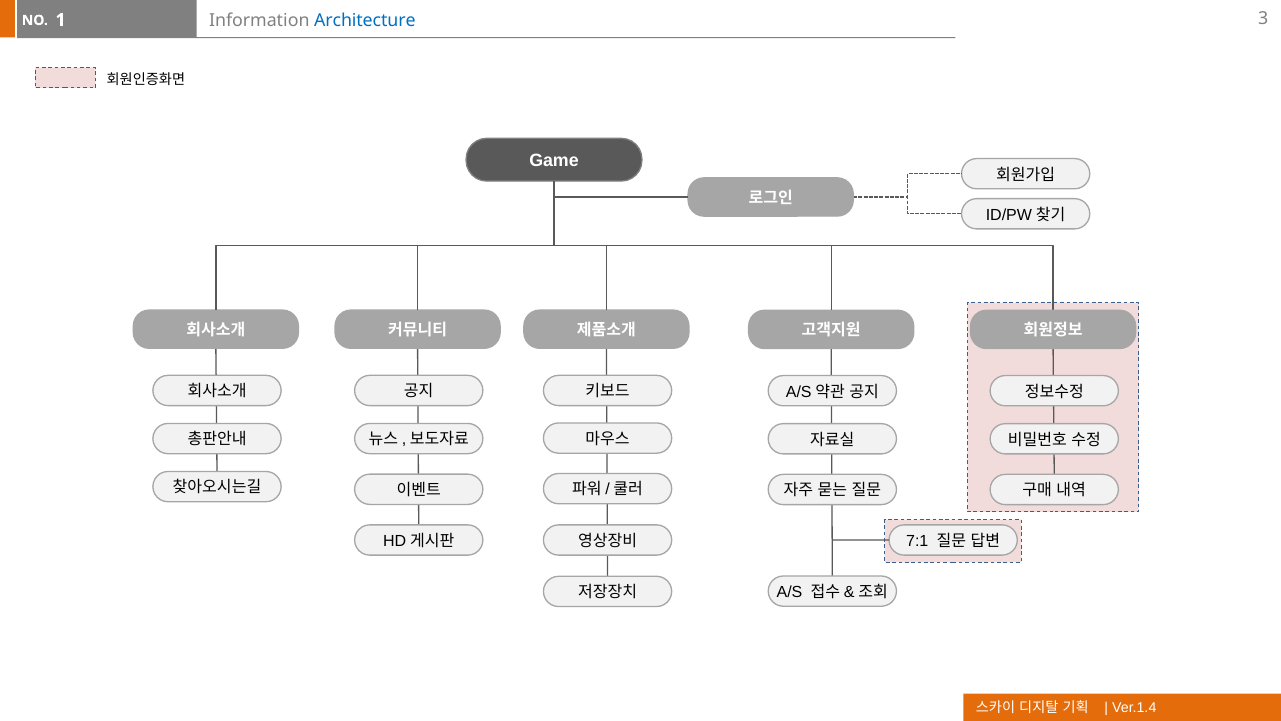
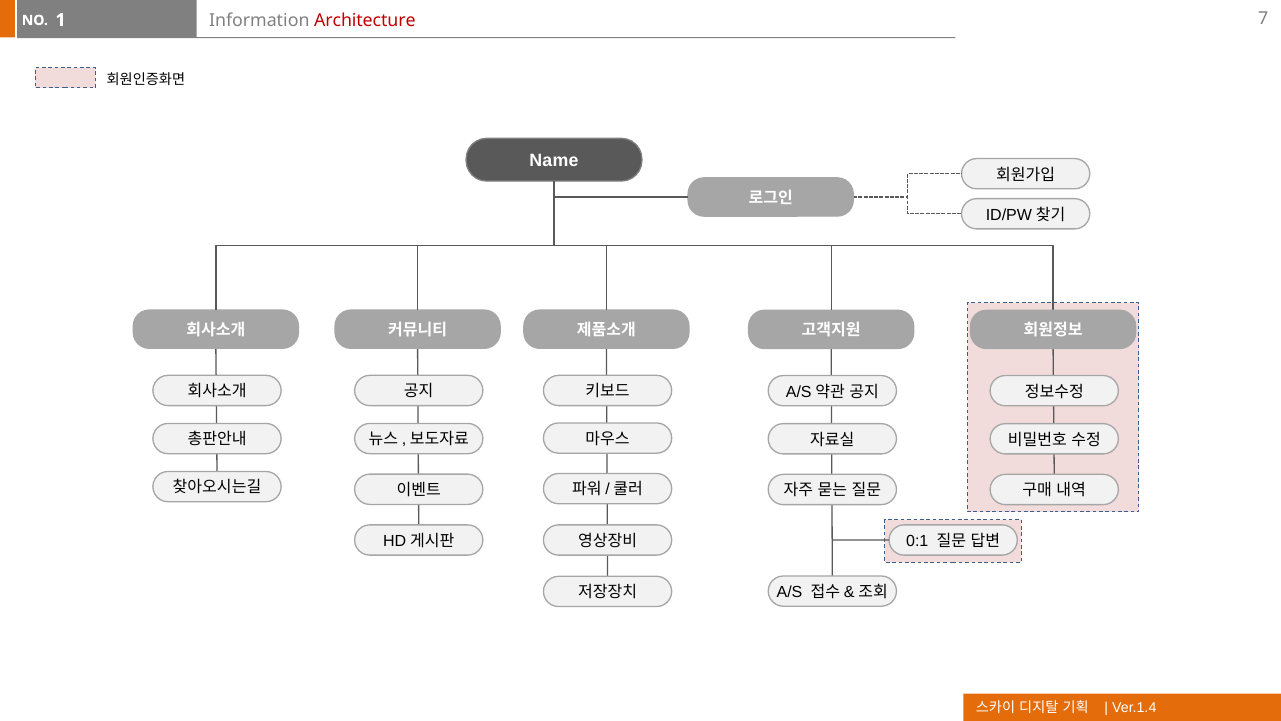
Architecture colour: blue -> red (365, 21)
3: 3 -> 7 (1263, 19)
Game: Game -> Name (554, 161)
7:1: 7:1 -> 0:1 (917, 541)
